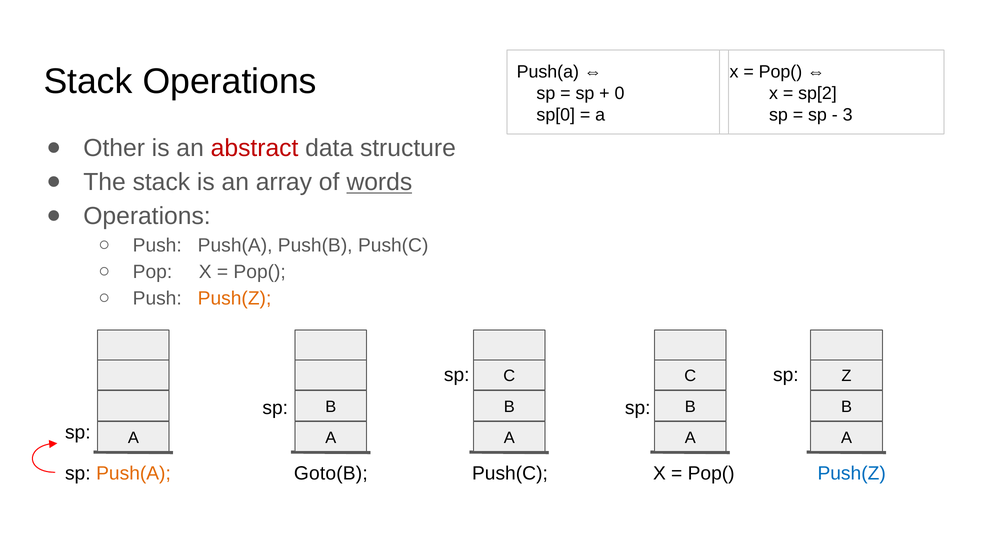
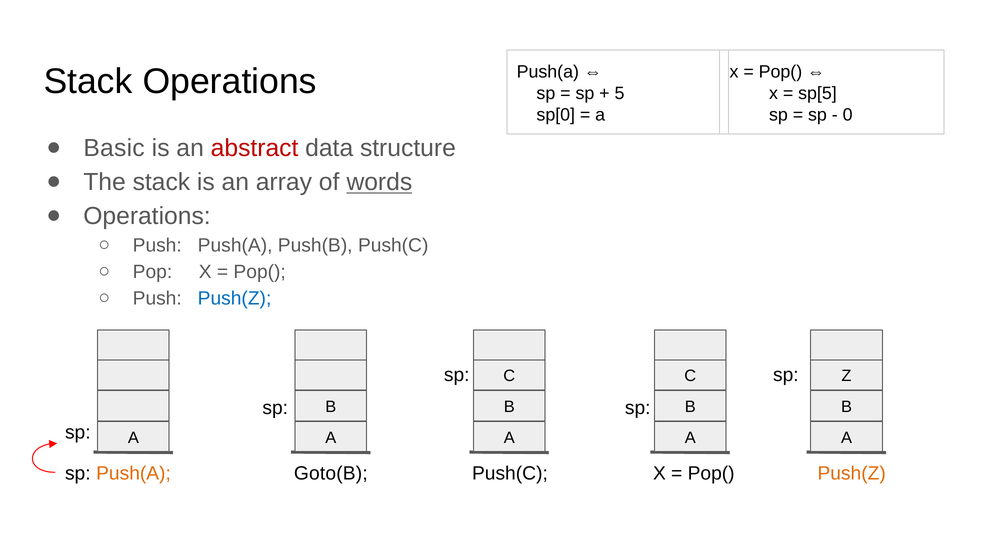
0: 0 -> 5 (620, 93)
sp[2: sp[2 -> sp[5 (817, 93)
3: 3 -> 0 (848, 115)
Other: Other -> Basic (114, 148)
Push(Z colour: orange -> blue (235, 299)
Push(Z colour: blue -> orange (852, 474)
